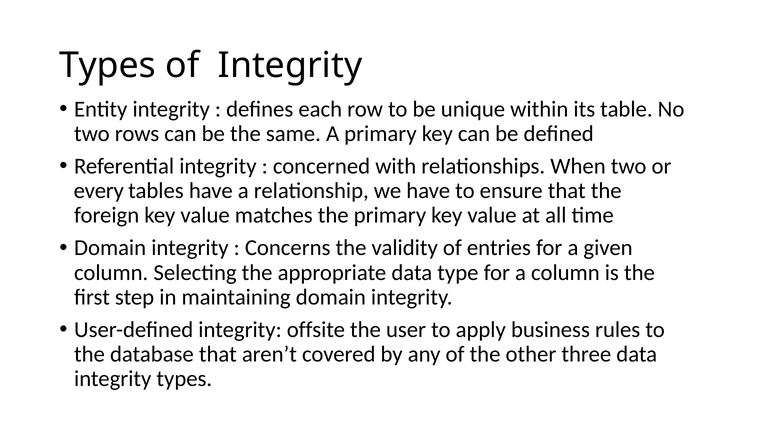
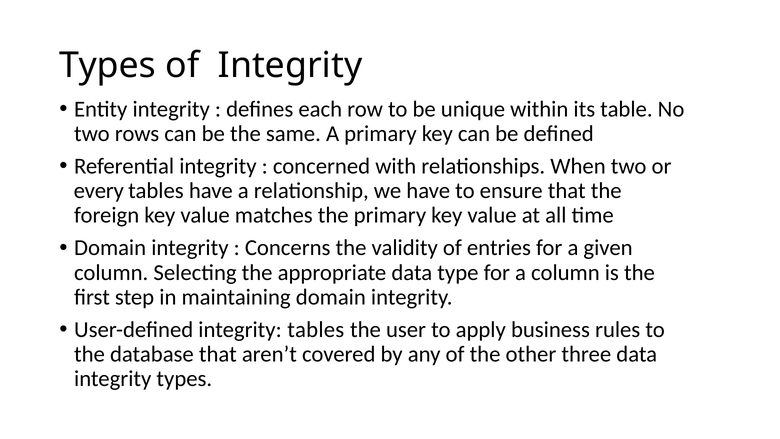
integrity offsite: offsite -> tables (316, 330)
